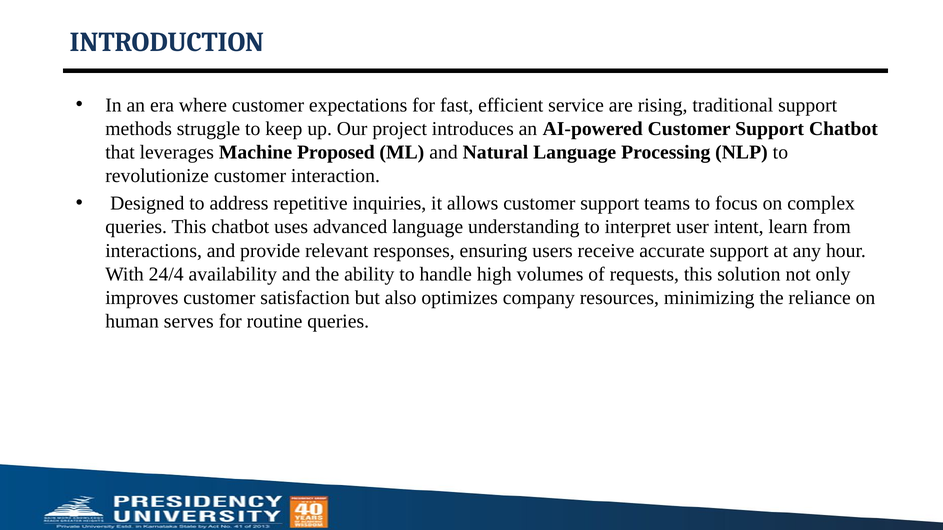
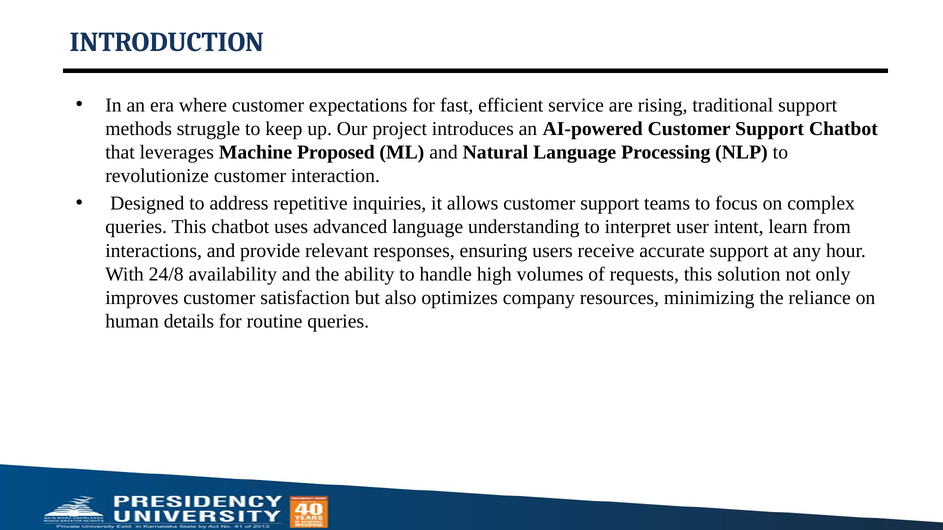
24/4: 24/4 -> 24/8 (166, 274)
serves: serves -> details (189, 322)
